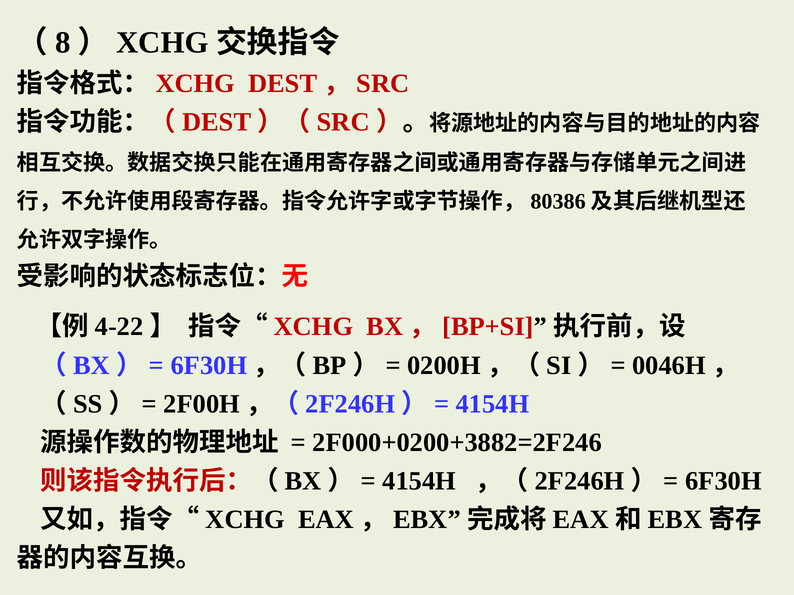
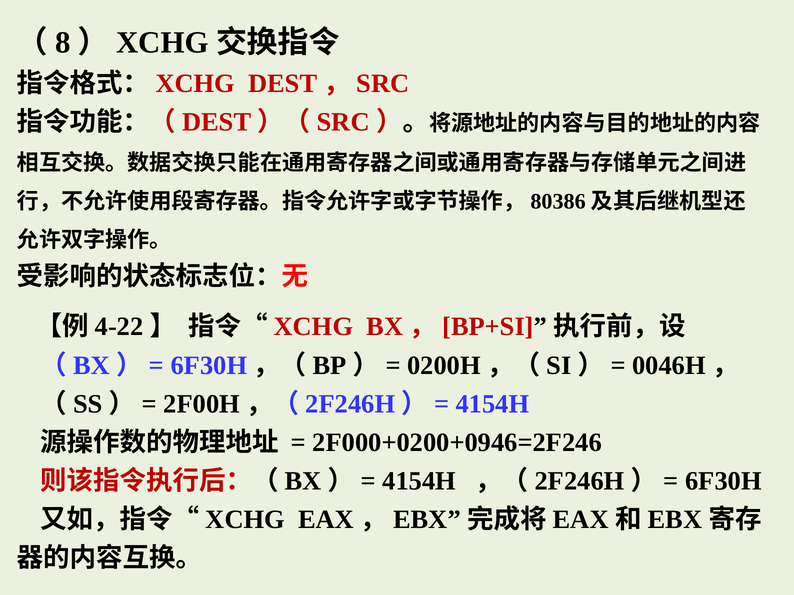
2F000+0200+3882=2F246: 2F000+0200+3882=2F246 -> 2F000+0200+0946=2F246 (457, 443)
